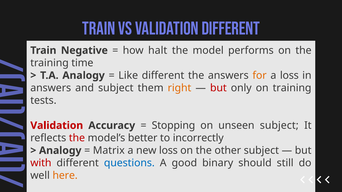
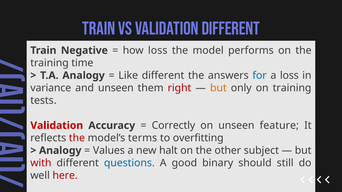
how halt: halt -> loss (158, 51)
for colour: orange -> blue (260, 76)
answers: answers -> variance (51, 88)
and subject: subject -> unseen (116, 88)
right colour: orange -> red (179, 88)
but colour: red -> orange (218, 88)
Stopping: Stopping -> Correctly (173, 126)
unseen subject: subject -> feature (279, 126)
better: better -> terms (143, 138)
incorrectly: incorrectly -> overfitting (198, 138)
Matrix: Matrix -> Values (109, 151)
new loss: loss -> halt (168, 151)
here colour: orange -> red (65, 176)
